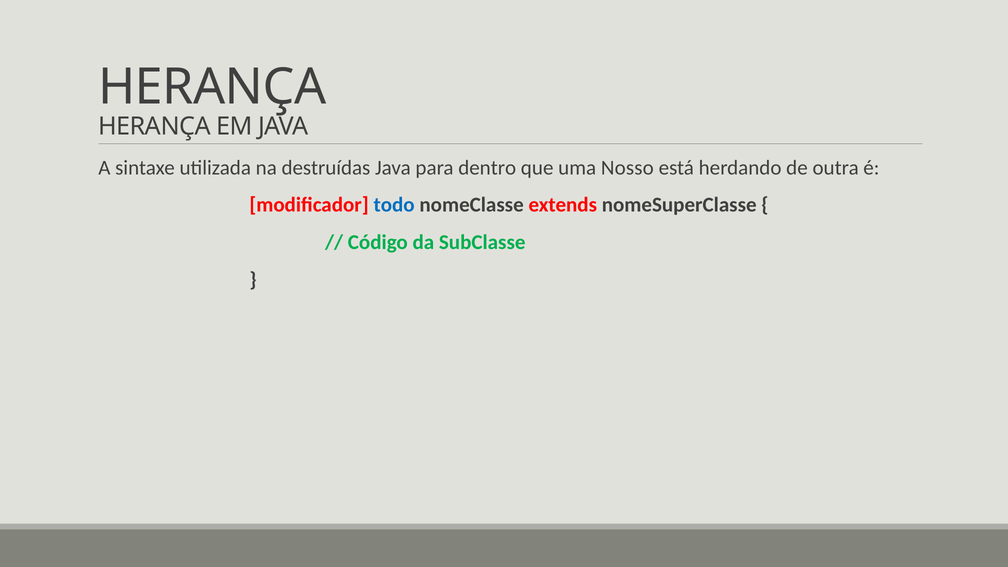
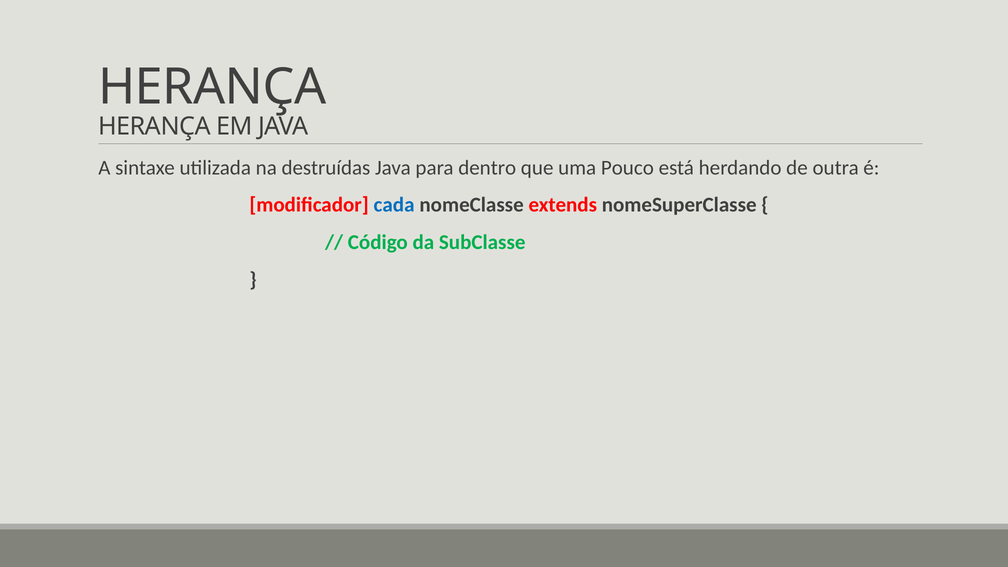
Nosso: Nosso -> Pouco (627, 168)
todo: todo -> cada (394, 205)
